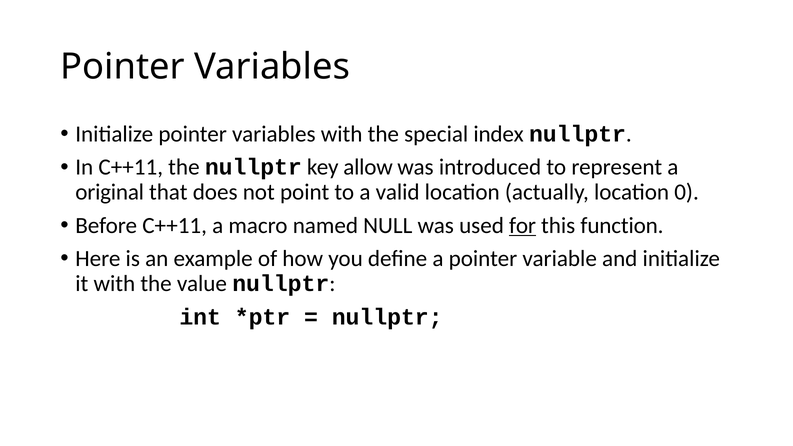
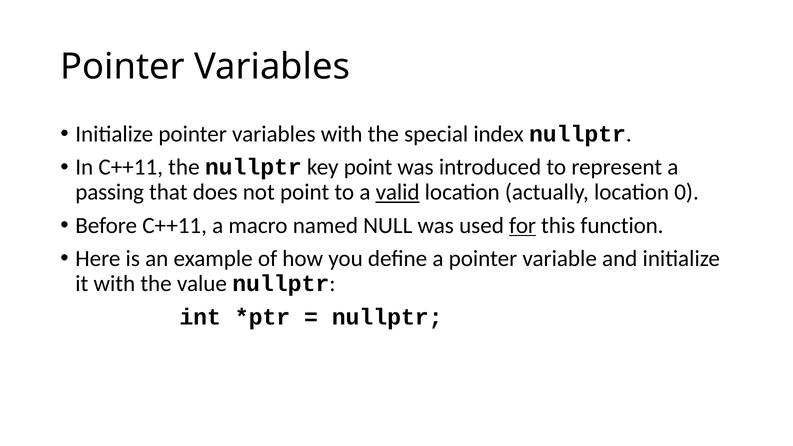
key allow: allow -> point (368, 167)
original: original -> passing (110, 192)
valid underline: none -> present (398, 192)
